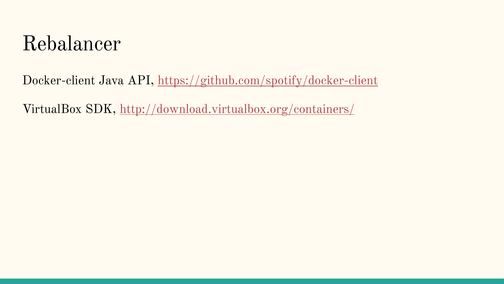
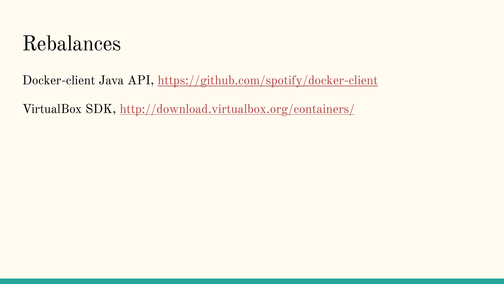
Rebalancer: Rebalancer -> Rebalances (72, 44)
